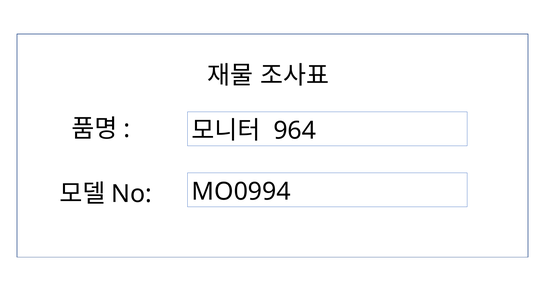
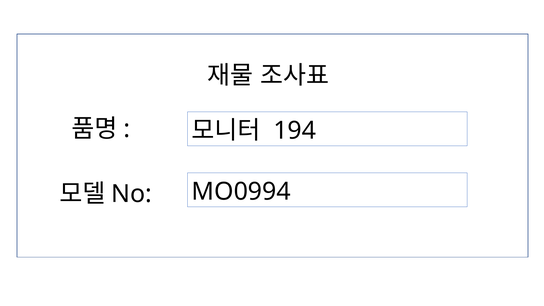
964: 964 -> 194 (295, 131)
